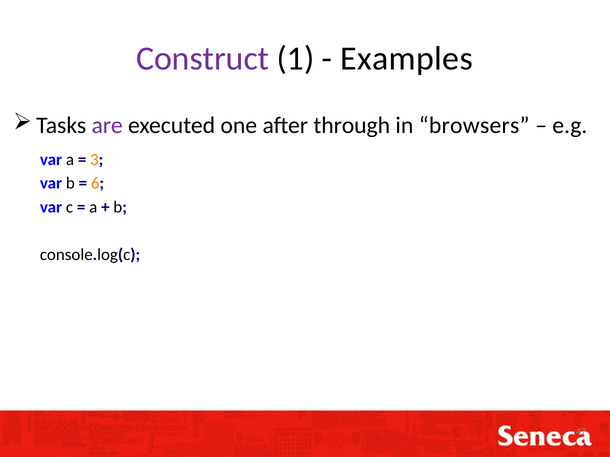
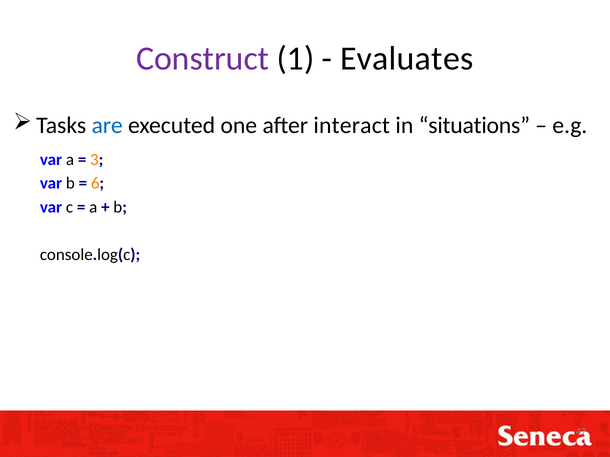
Examples: Examples -> Evaluates (407, 59)
are colour: purple -> blue (107, 126)
through: through -> interact (352, 126)
browsers: browsers -> situations (474, 126)
